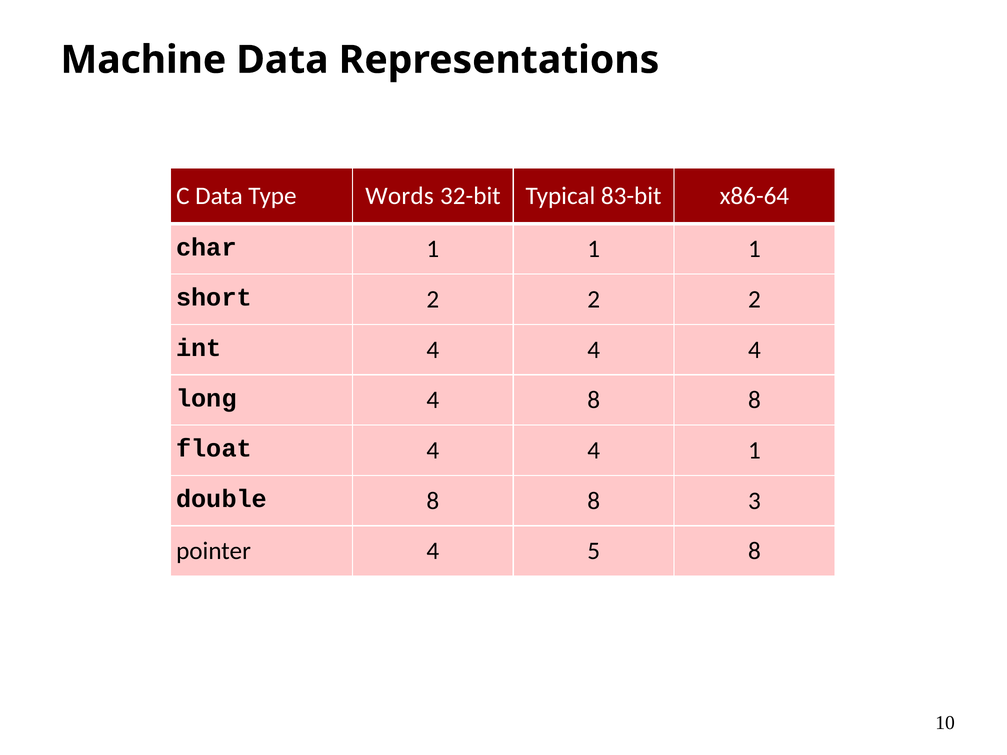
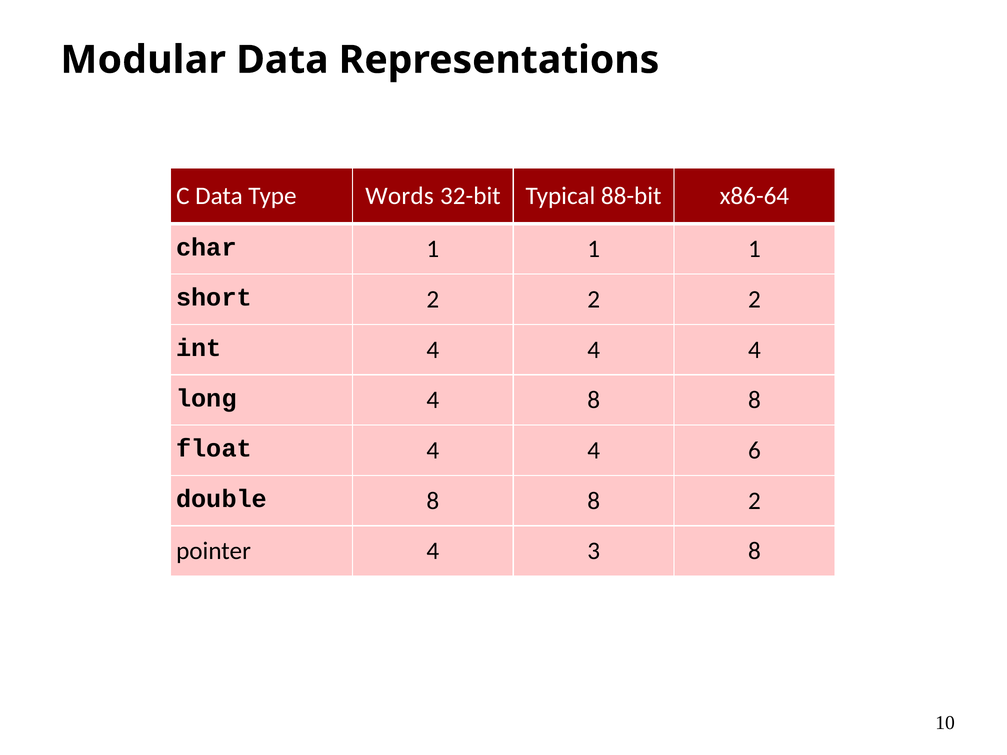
Machine: Machine -> Modular (143, 60)
83-bit: 83-bit -> 88-bit (631, 196)
4 1: 1 -> 6 (754, 451)
8 3: 3 -> 2 (754, 501)
5: 5 -> 3 (594, 551)
